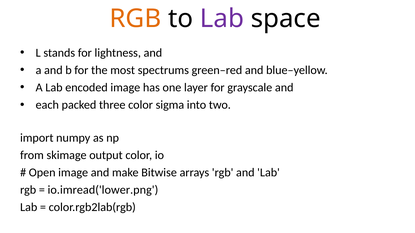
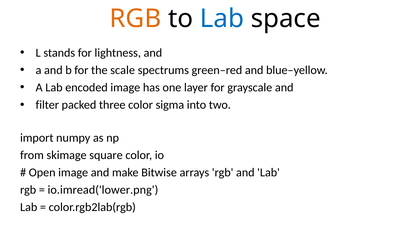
Lab colour: purple -> blue (222, 19)
most: most -> scale (123, 70)
each: each -> filter (47, 105)
output: output -> square (106, 155)
